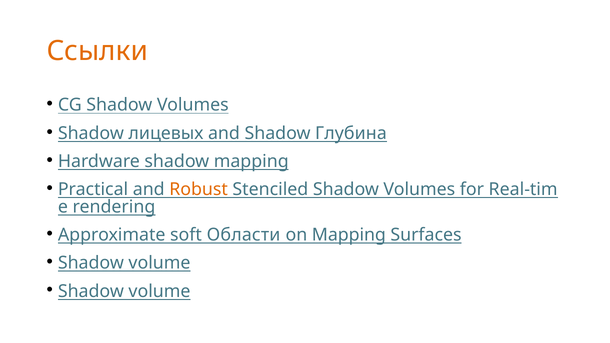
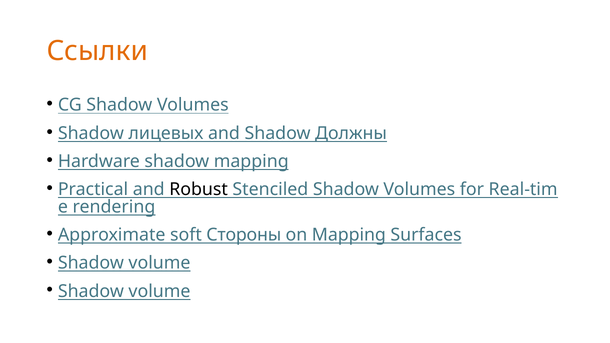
Глубина: Глубина -> Должны (351, 133)
Robust colour: orange -> black (199, 189)
Области: Области -> Стороны (244, 235)
